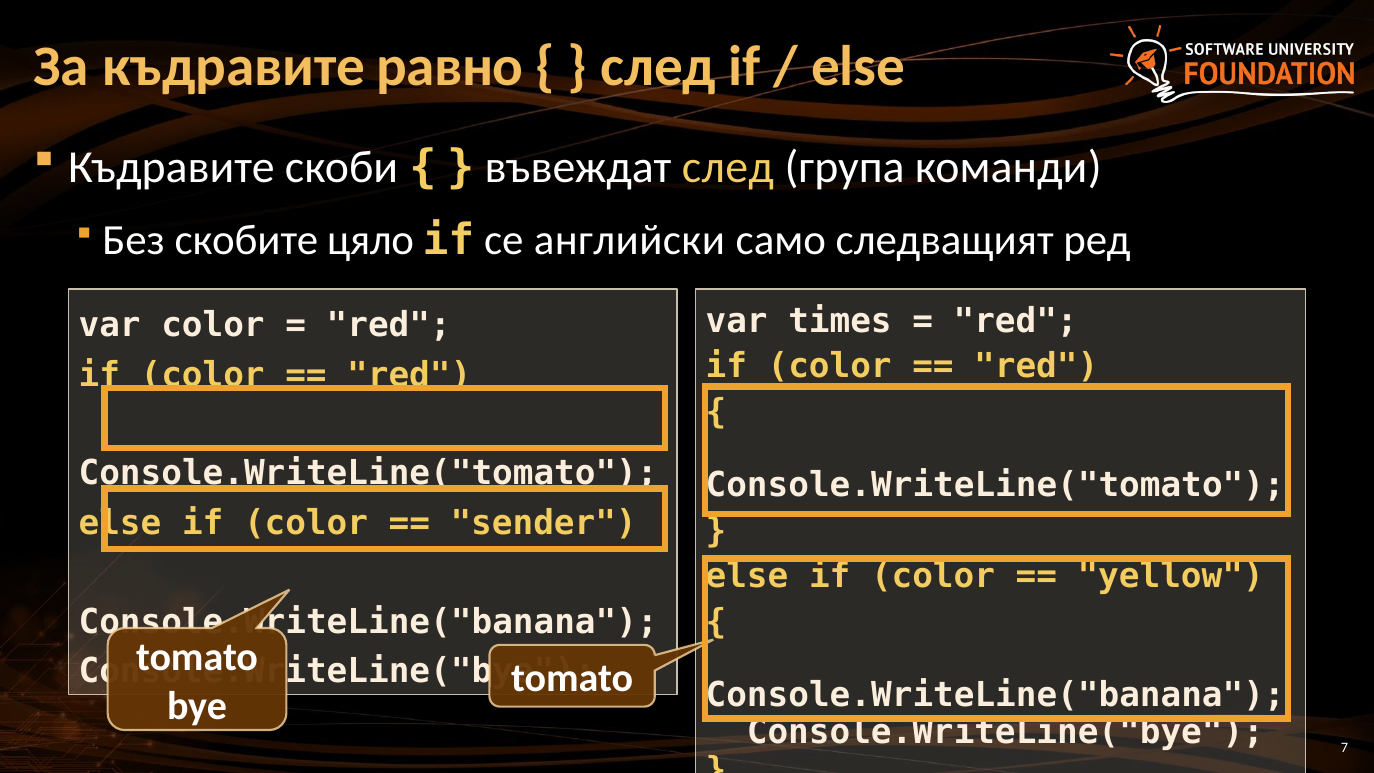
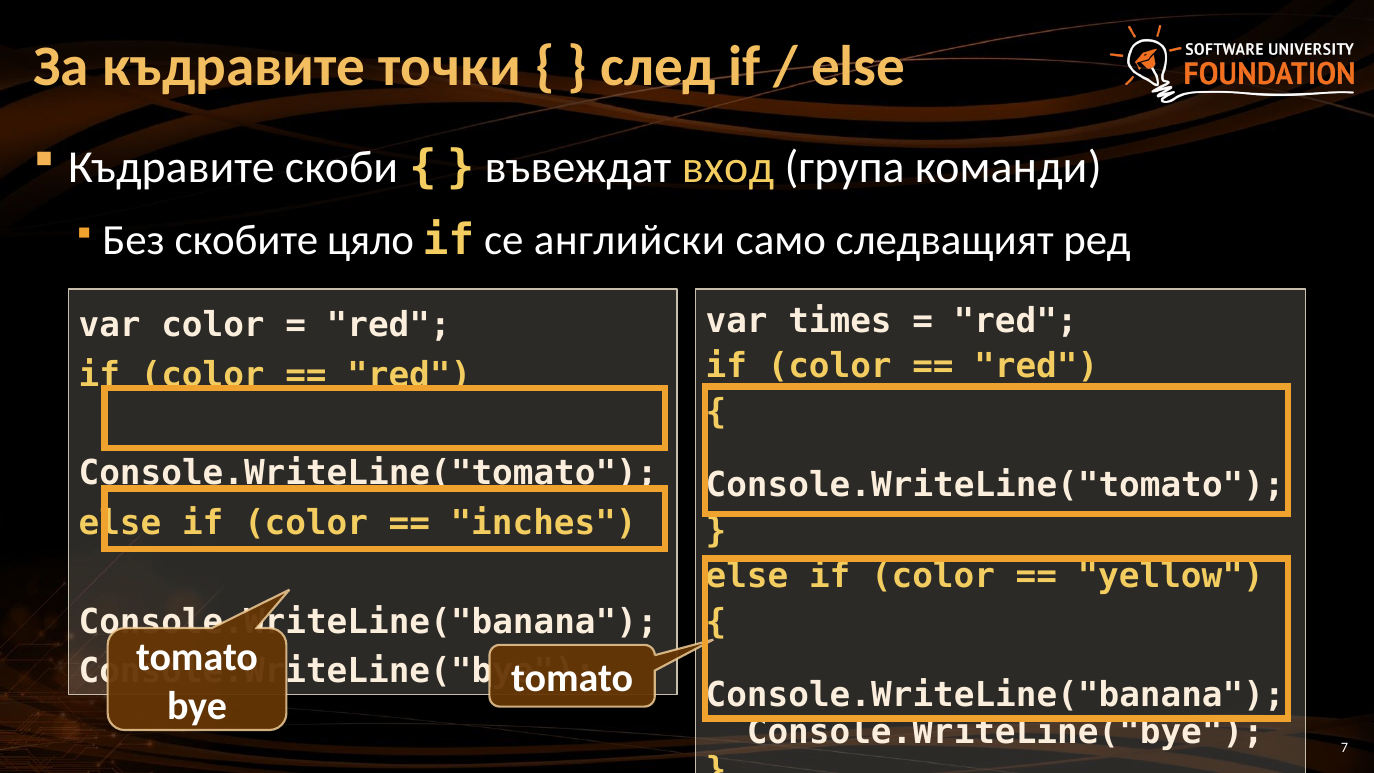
равно: равно -> точки (450, 67)
въвеждат след: след -> вход (728, 167)
sender: sender -> inches (544, 523)
